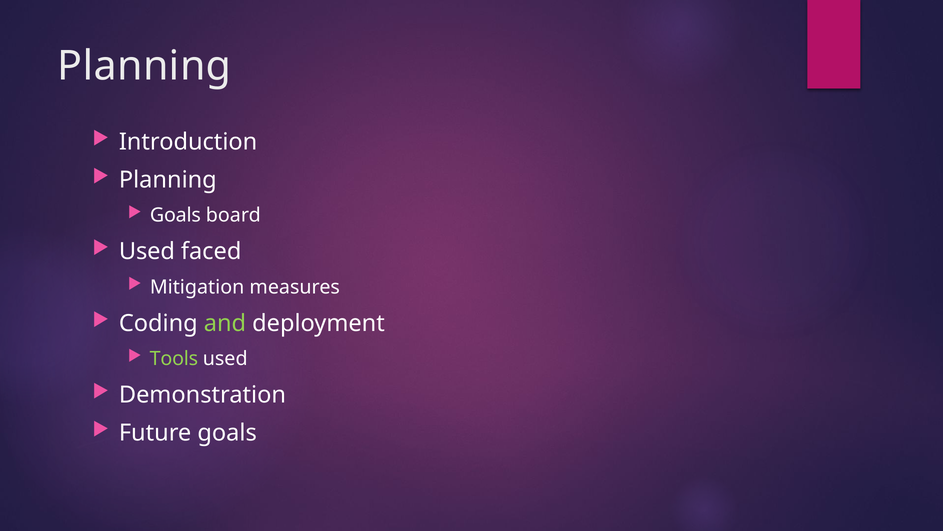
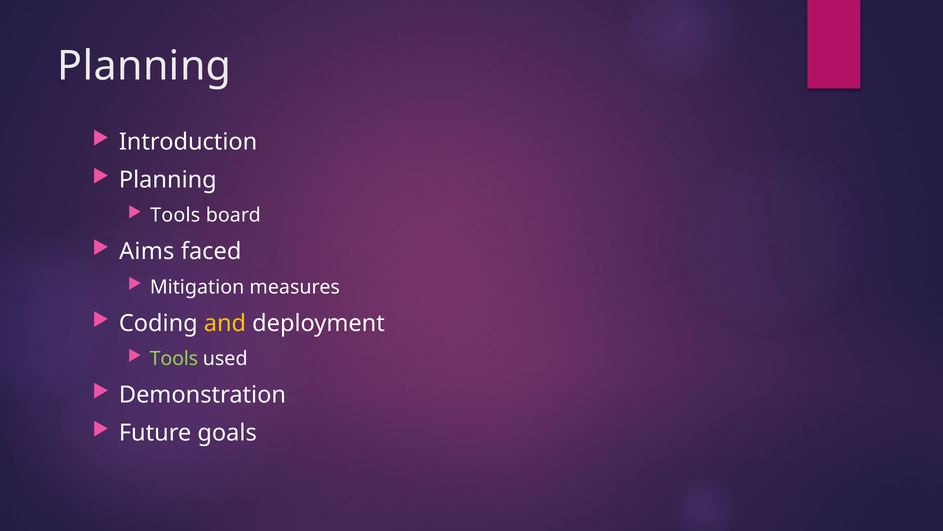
Goals: Goals -> Tools (175, 215)
Used: Used -> Aims (147, 251)
and colour: light green -> yellow (225, 323)
